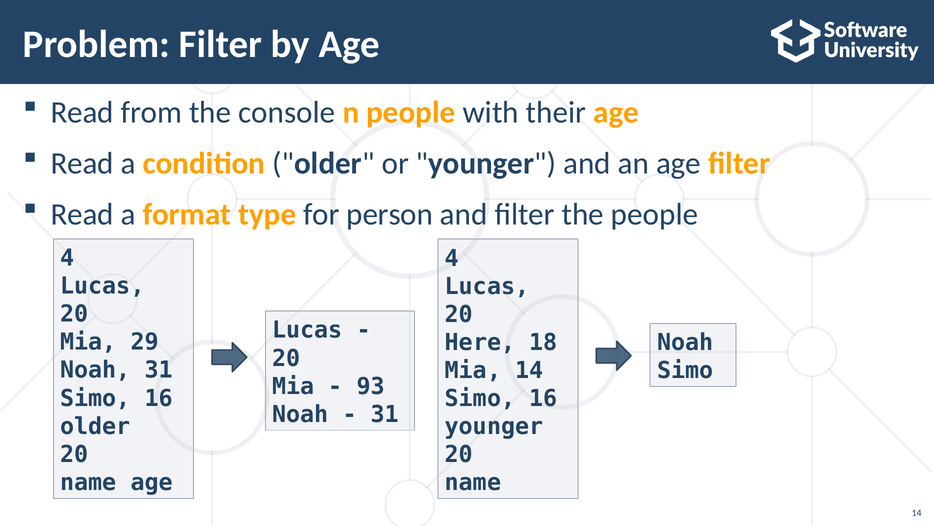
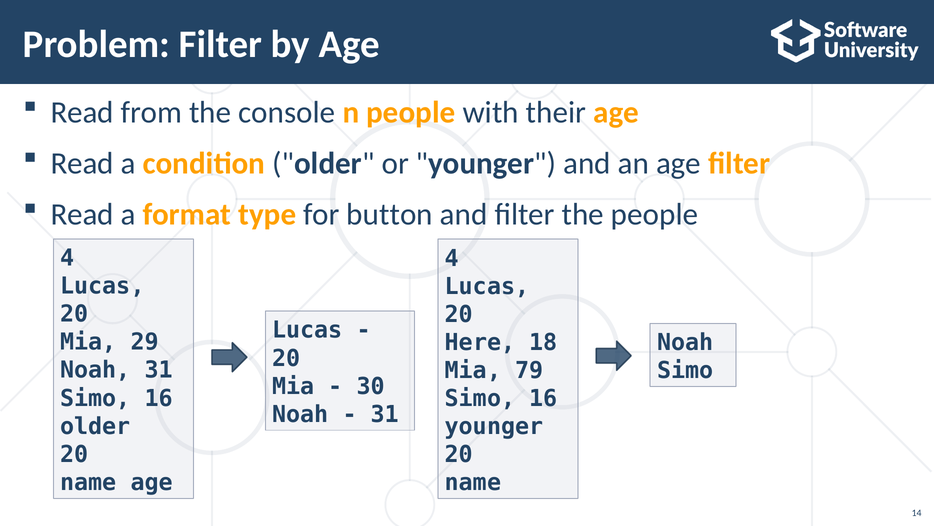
person: person -> button (390, 214)
Mia 14: 14 -> 79 (529, 370)
93: 93 -> 30 (371, 386)
